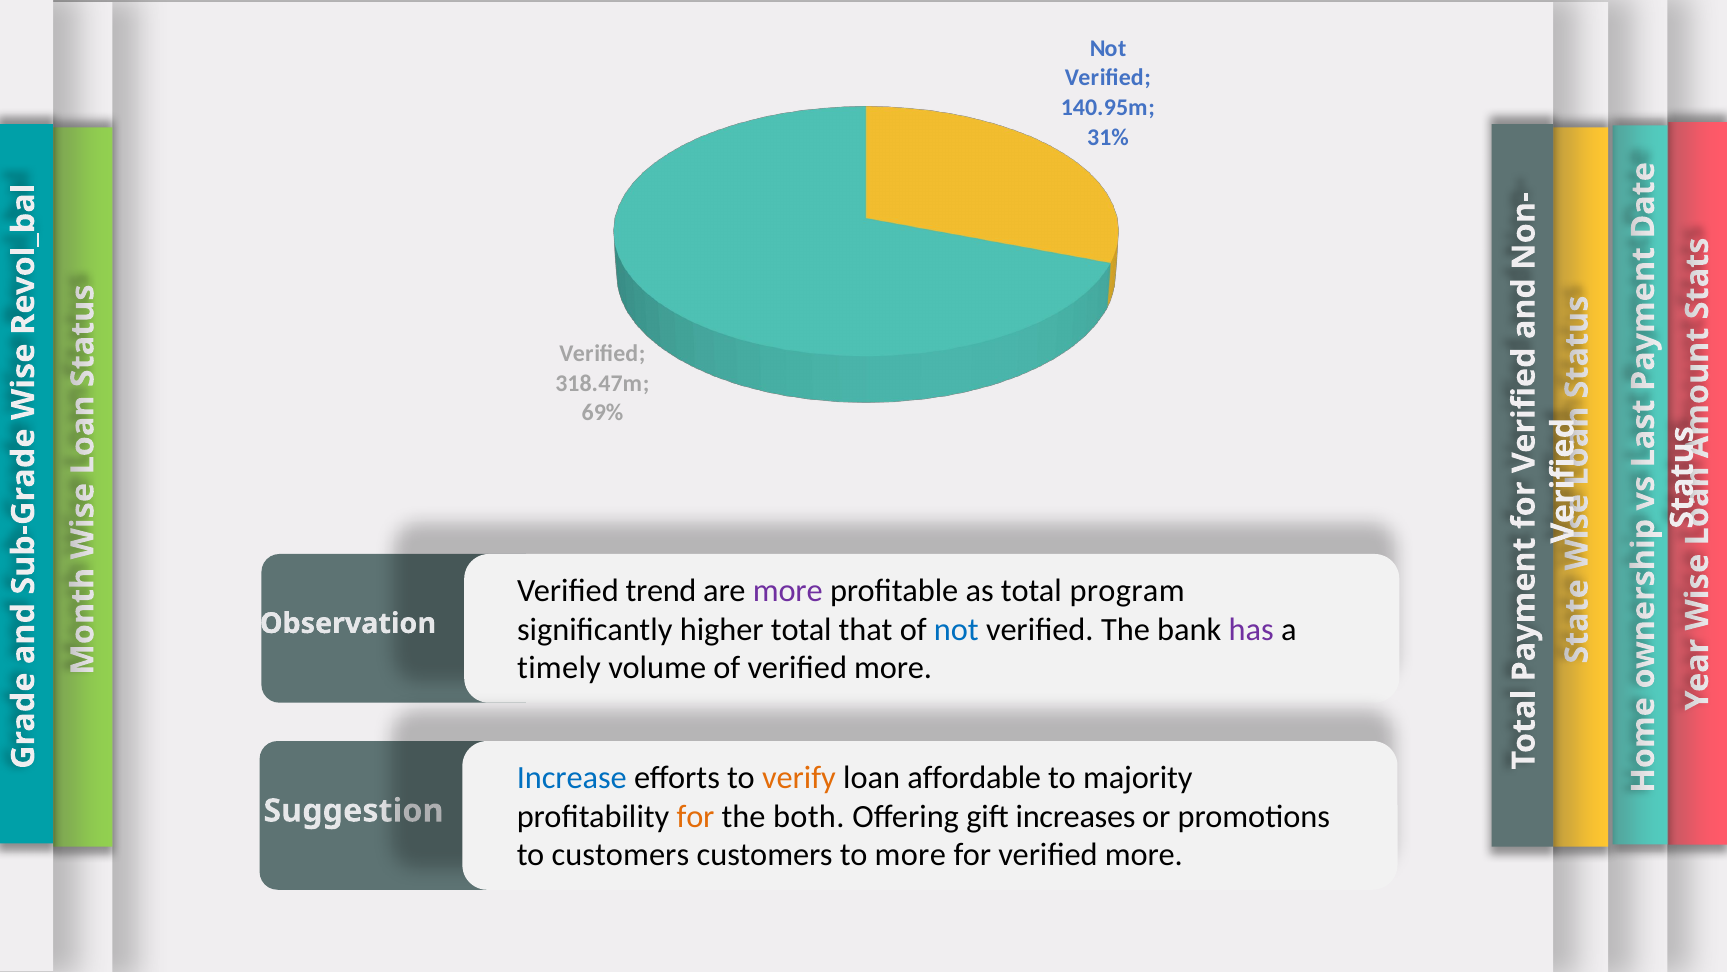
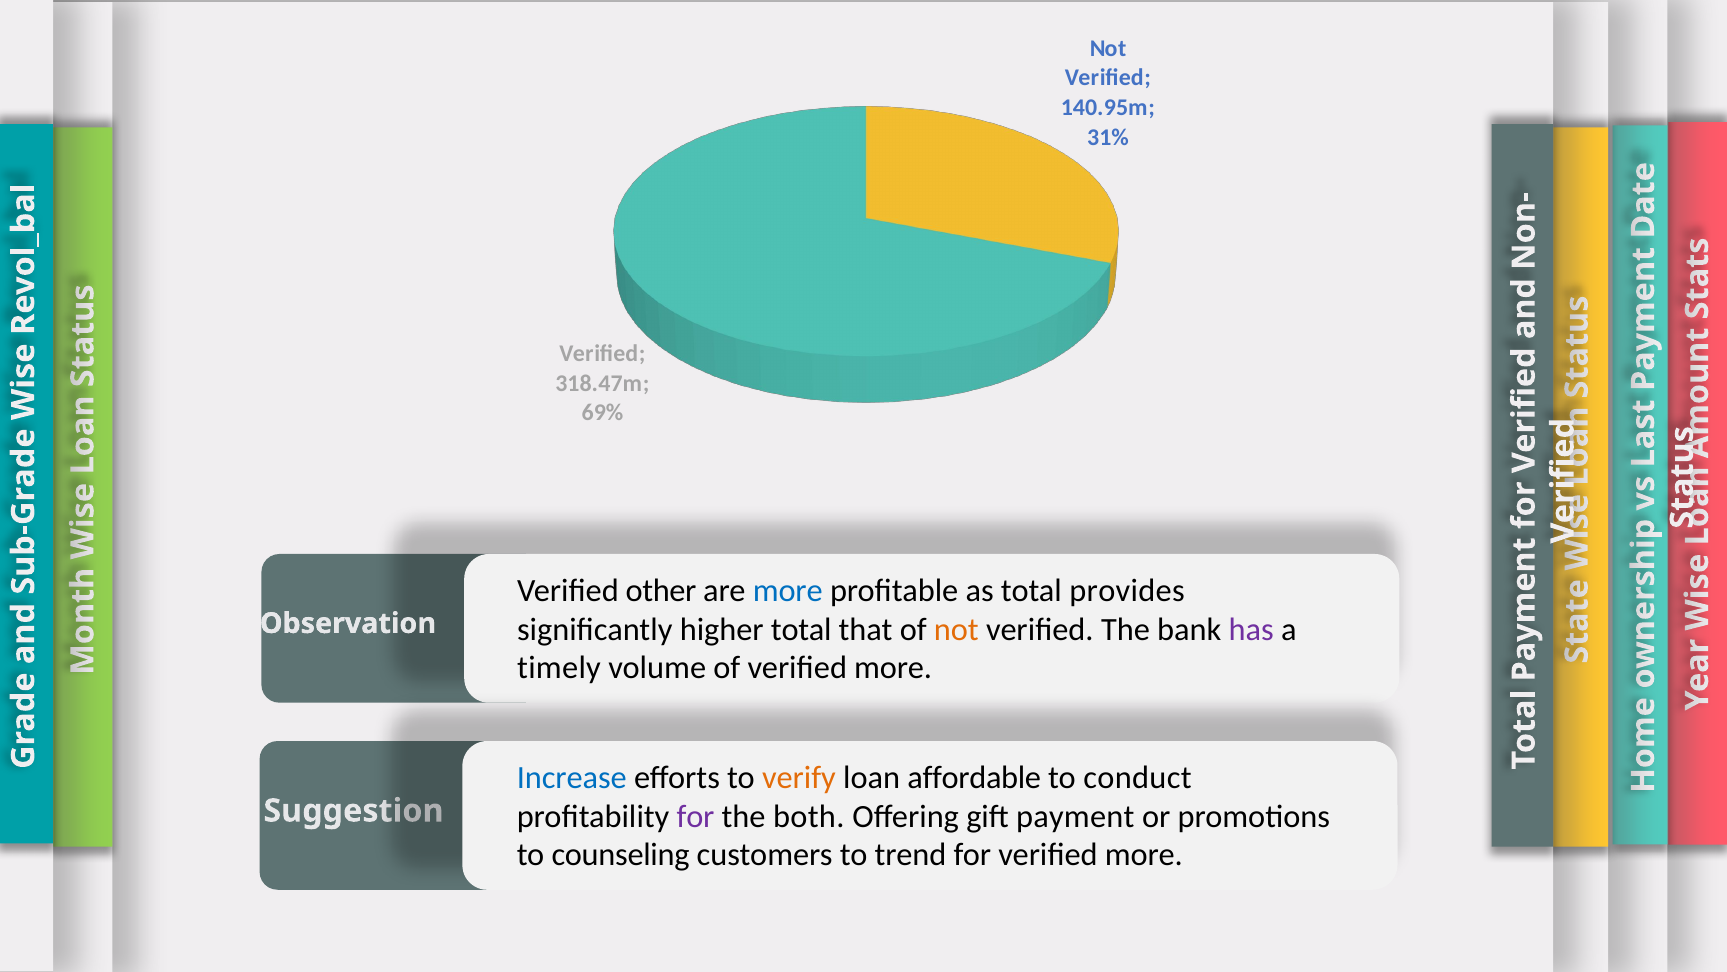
trend: trend -> other (661, 590)
more colour: purple -> blue (788, 590)
program: program -> provides (1127, 590)
not colour: blue -> orange (956, 629)
majority: majority -> conduct (1138, 777)
for colour: orange -> purple (696, 816)
increases: increases -> payment (1075, 816)
to customers: customers -> counseling (621, 855)
to more: more -> trend (910, 855)
